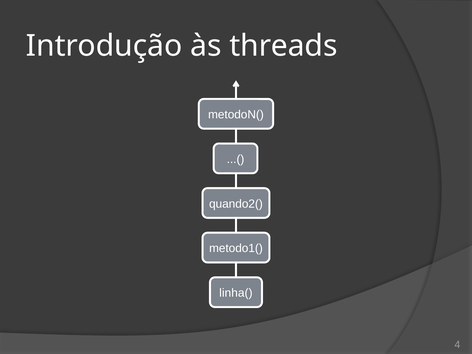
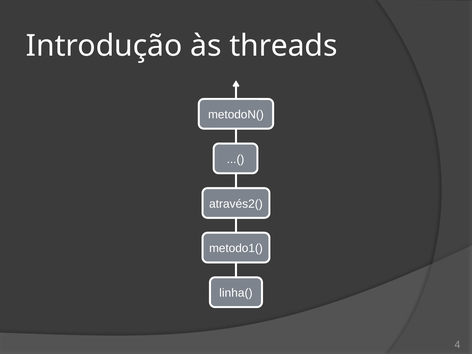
quando2(: quando2( -> através2( (236, 204)
